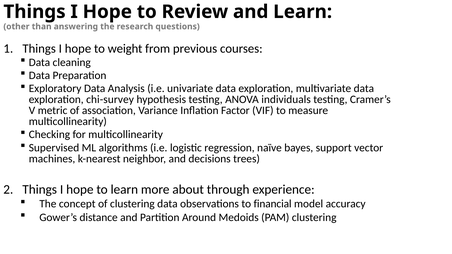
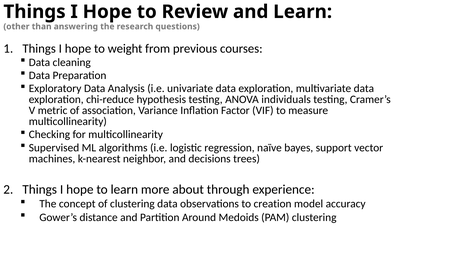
chi-survey: chi-survey -> chi-reduce (110, 100)
financial: financial -> creation (273, 204)
